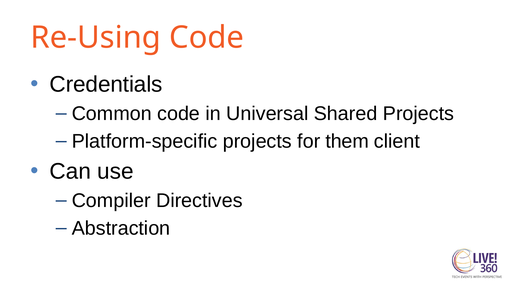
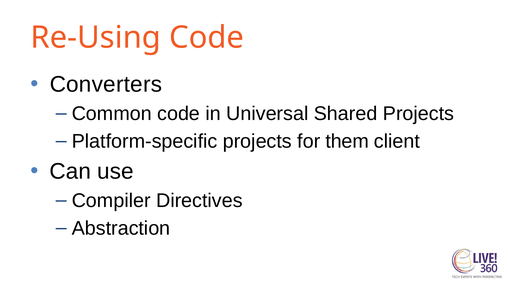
Credentials: Credentials -> Converters (106, 84)
